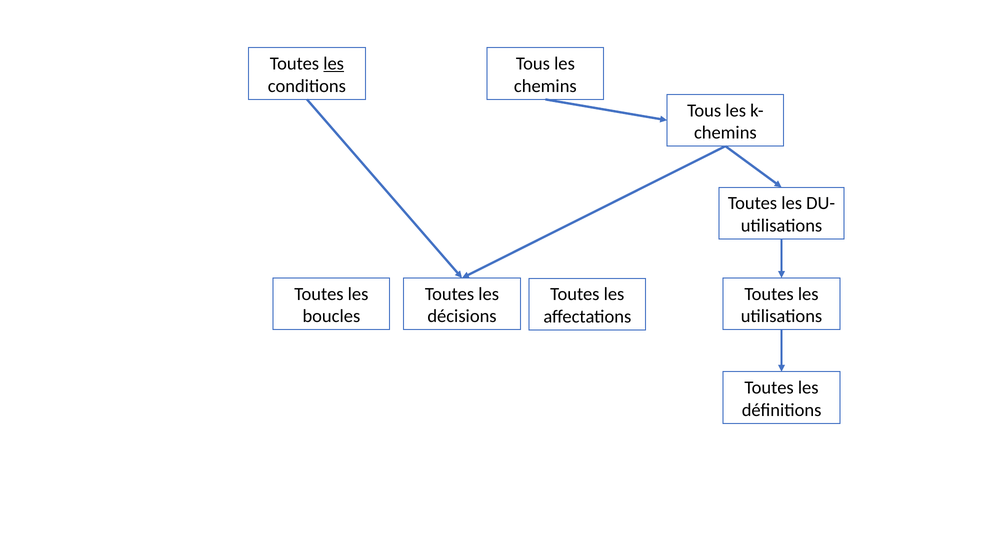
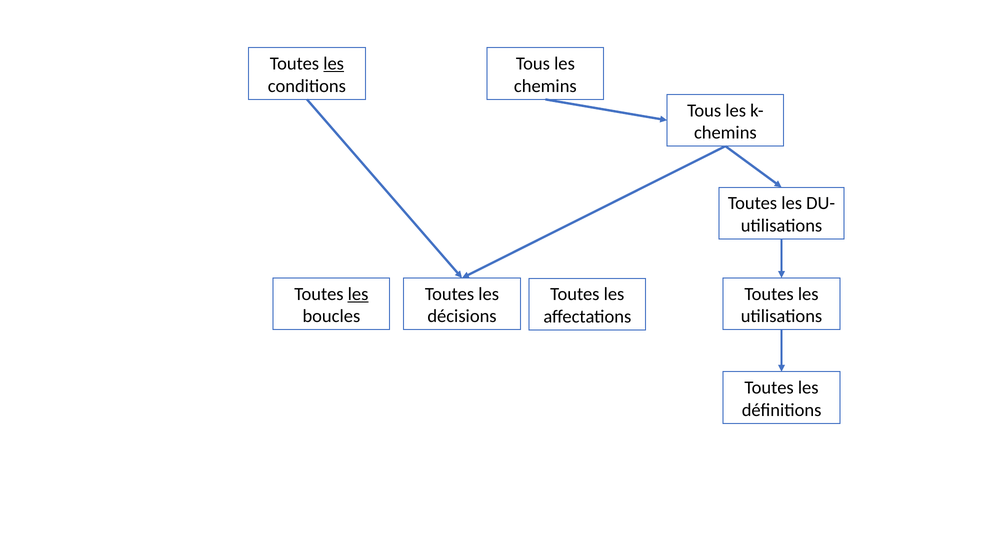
les underline: none -> present (358, 294)
